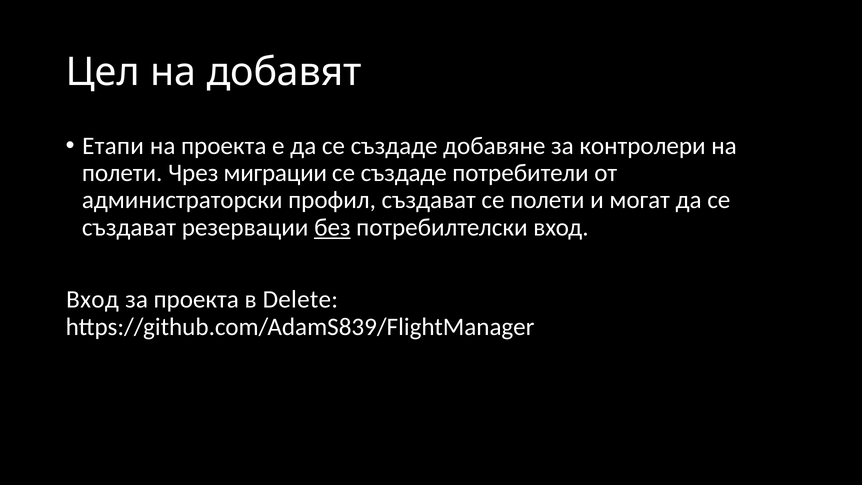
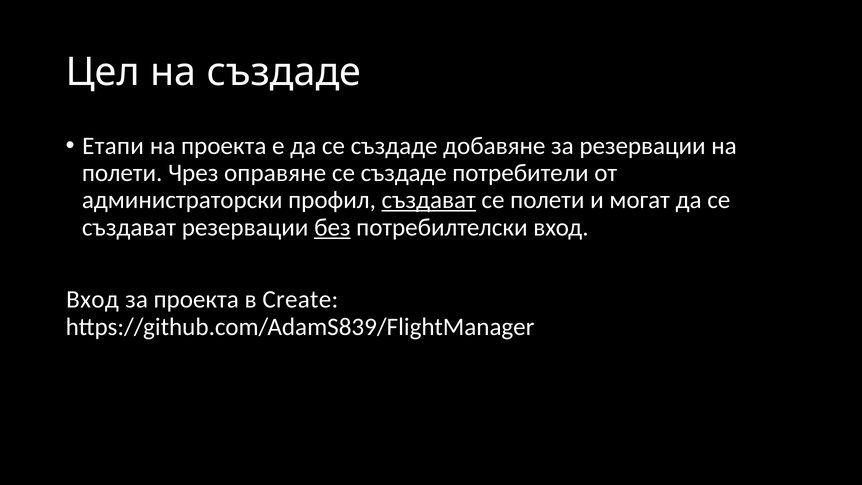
на добавят: добавят -> създаде (284, 72)
за контролери: контролери -> резервации (643, 146)
миграции: миграции -> оправяне (275, 173)
създават underline: none -> present (429, 200)
Delete: Delete -> Create (300, 299)
